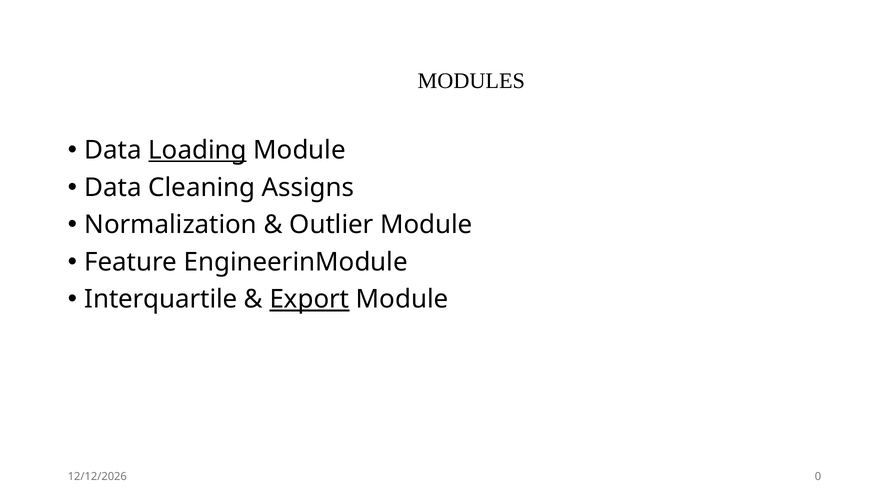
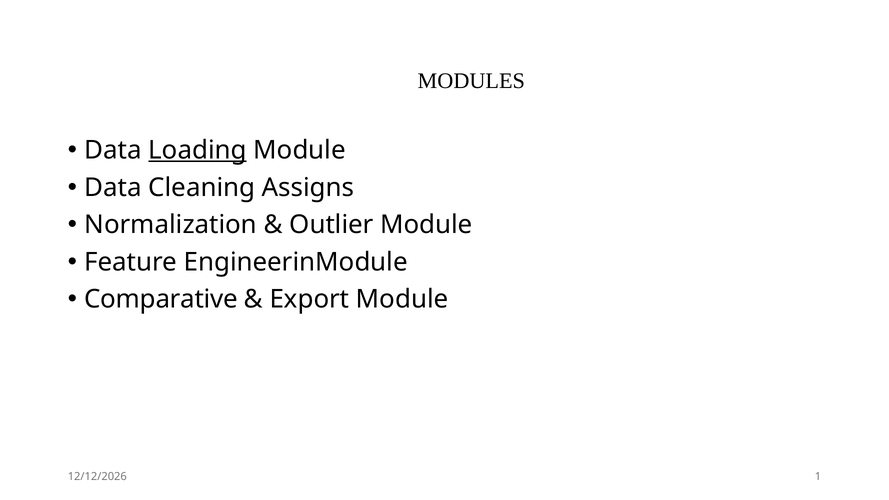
Interquartile: Interquartile -> Comparative (161, 299)
Export underline: present -> none (309, 299)
0: 0 -> 1 (818, 477)
